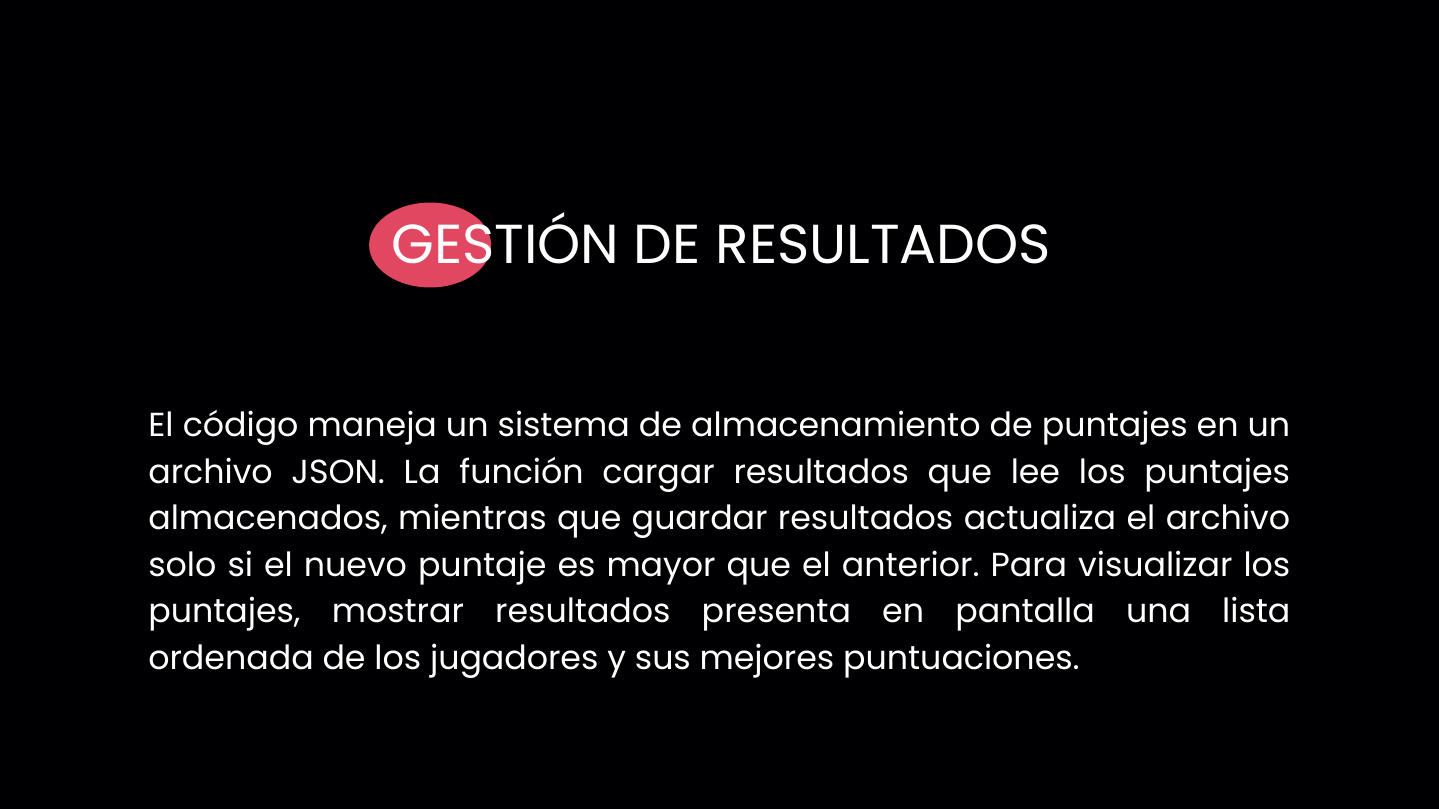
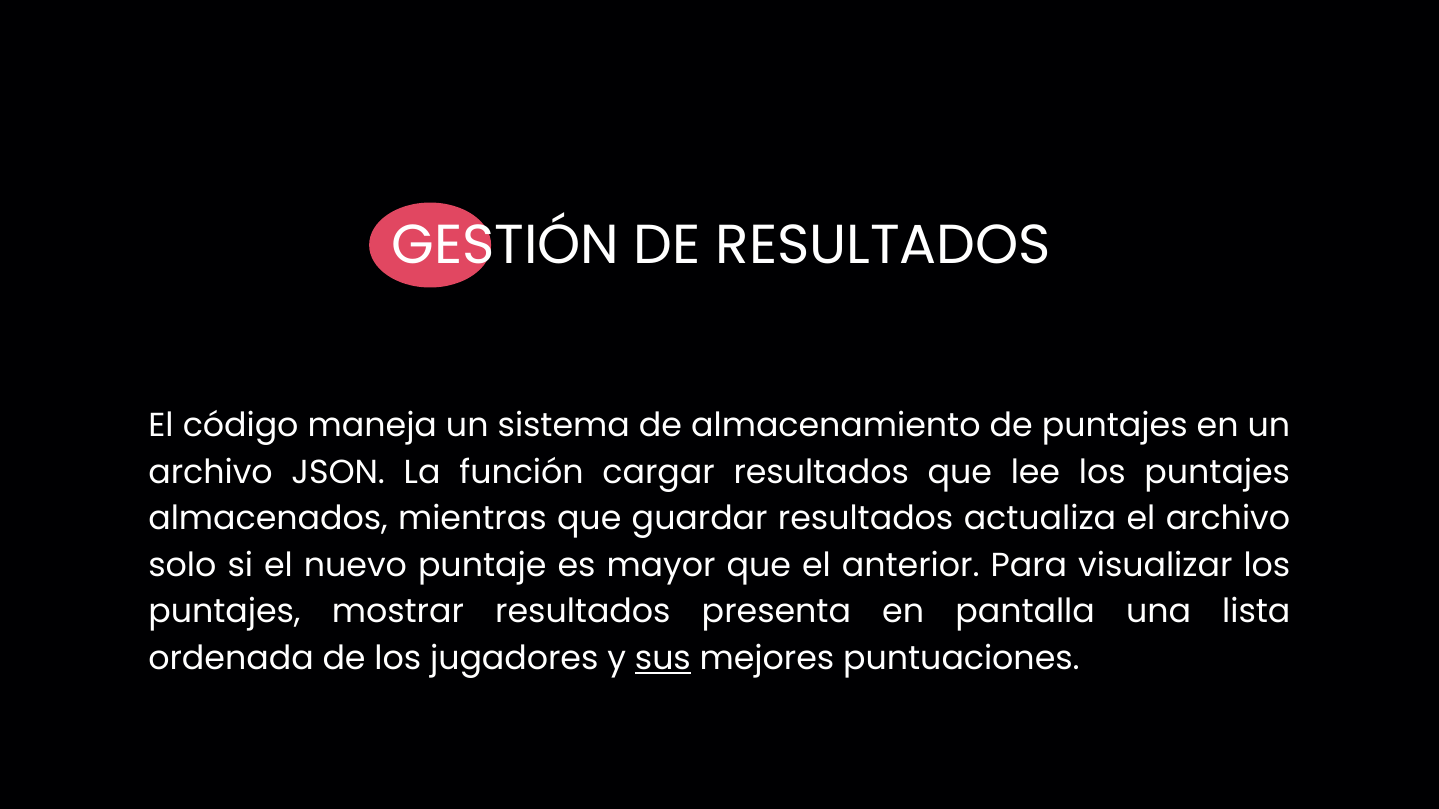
sus underline: none -> present (663, 659)
